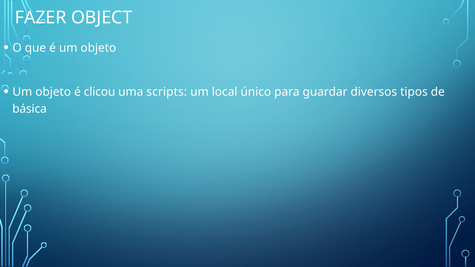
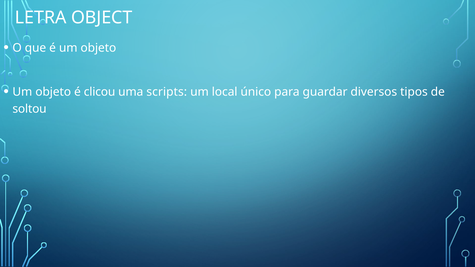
FAZER: FAZER -> LETRA (41, 18)
básica: básica -> soltou (30, 109)
